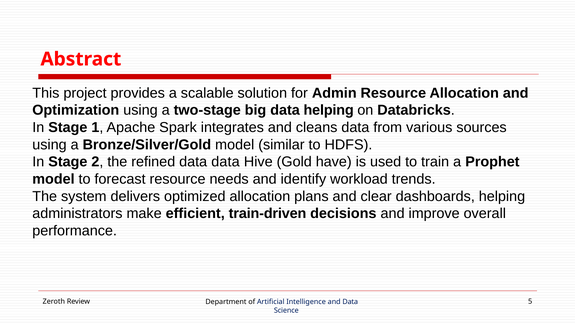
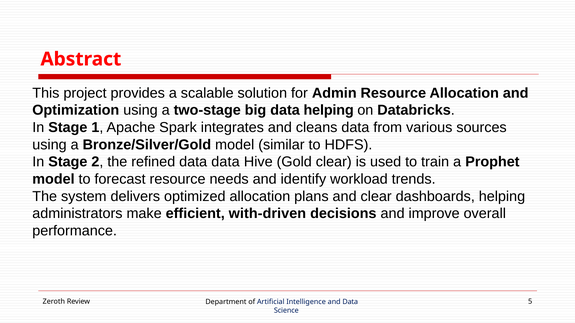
Gold have: have -> clear (334, 162)
train-driven: train-driven -> with-driven (267, 214)
